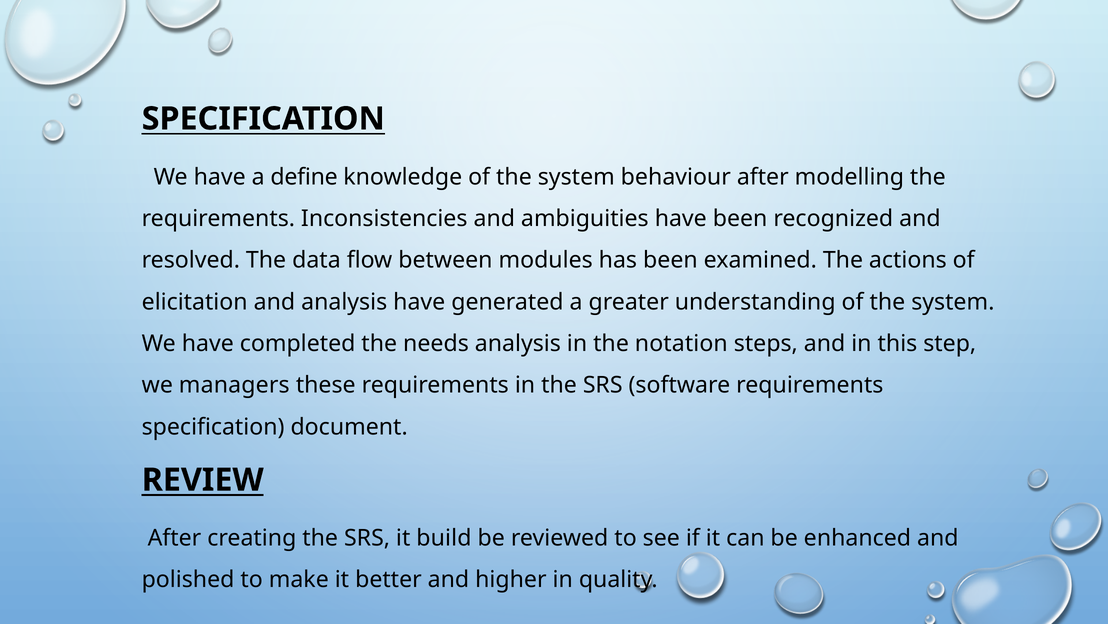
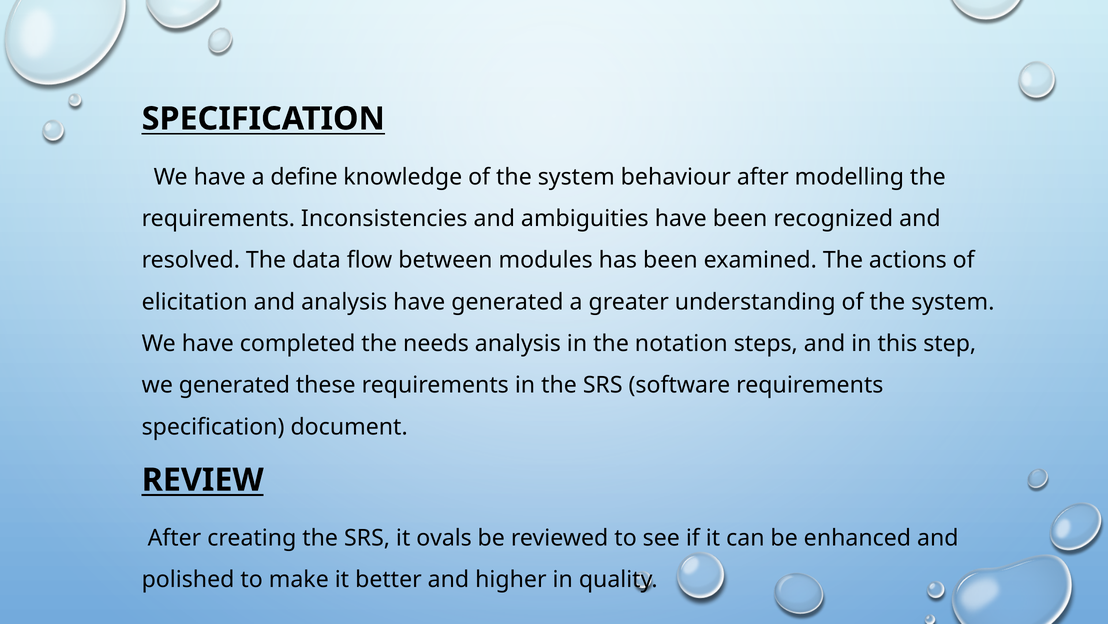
we managers: managers -> generated (234, 385)
build: build -> ovals (444, 538)
